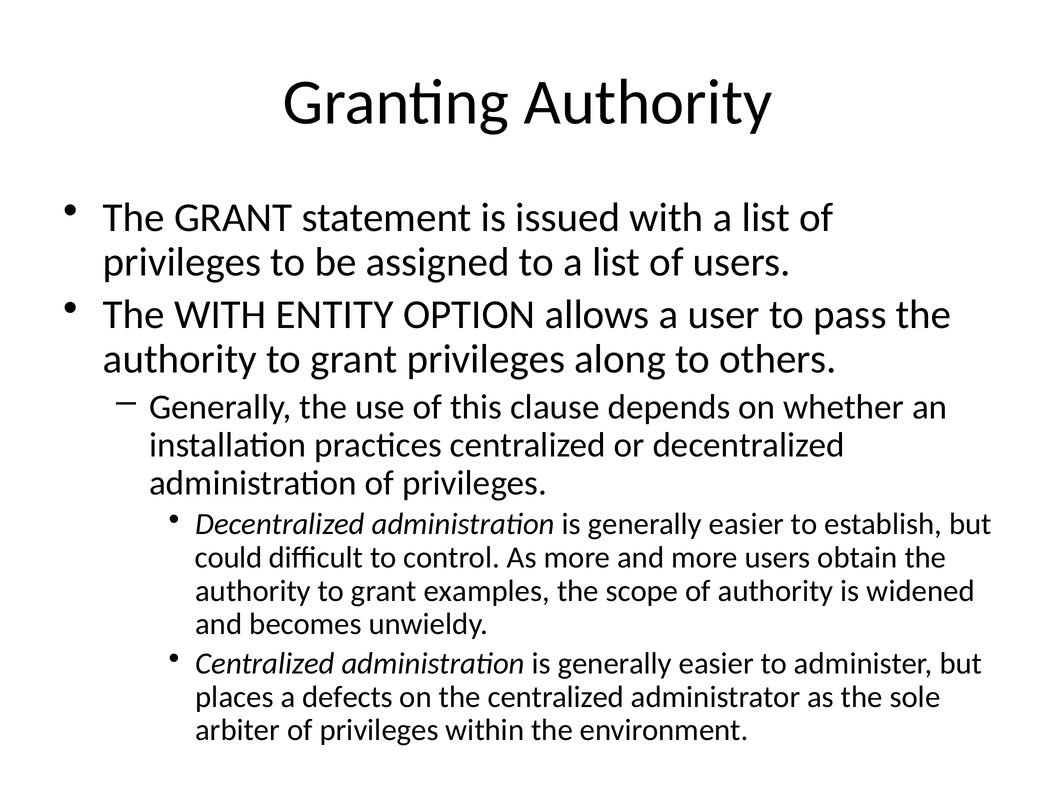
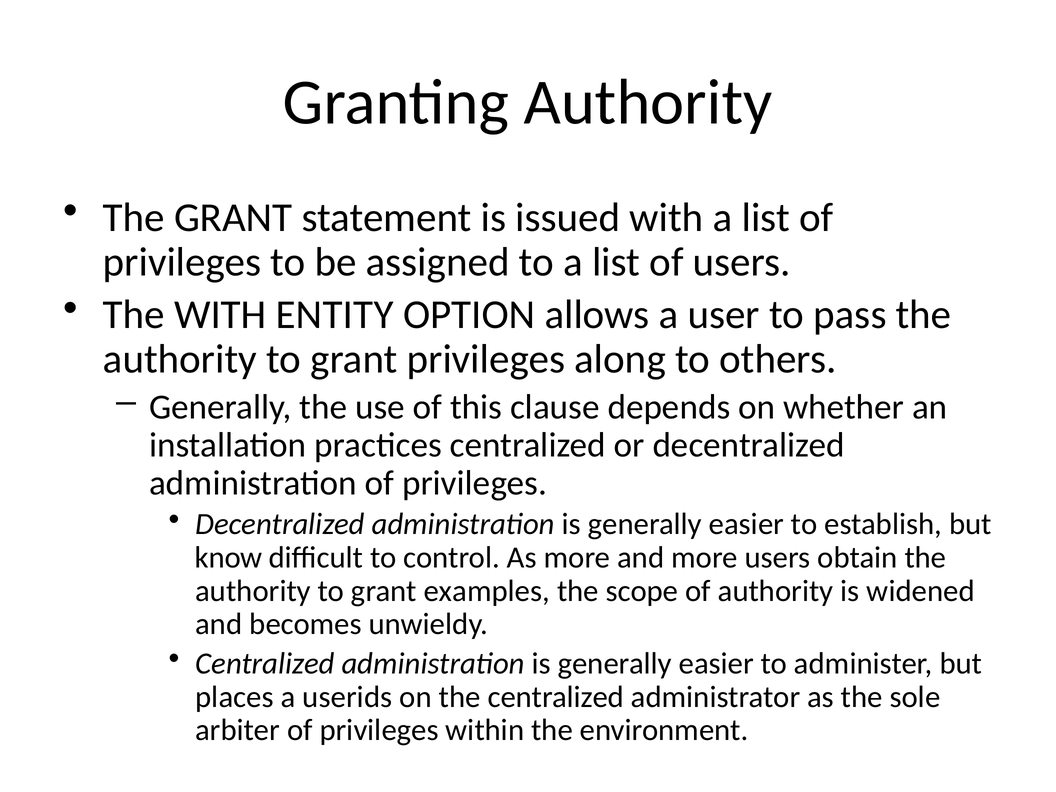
could: could -> know (229, 558)
defects: defects -> userids (347, 697)
